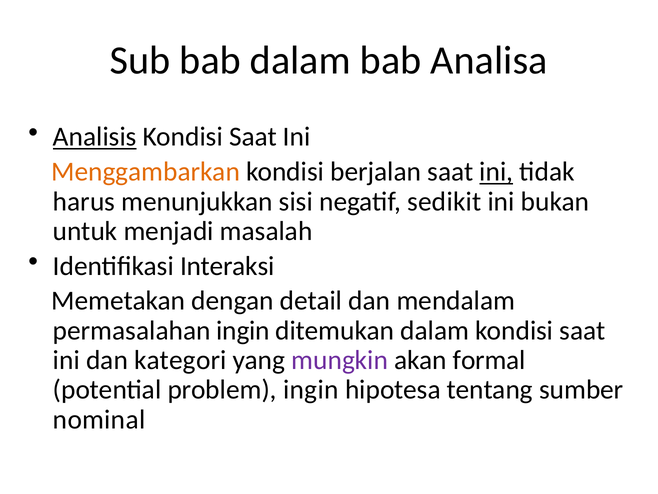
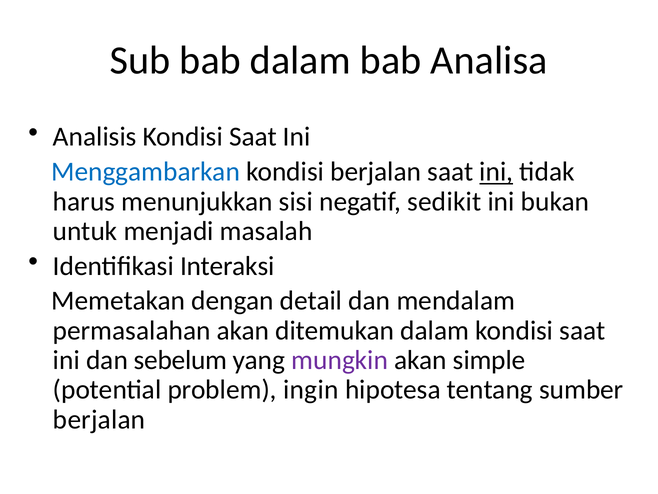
Analisis underline: present -> none (95, 137)
Menggambarkan colour: orange -> blue (146, 172)
permasalahan ingin: ingin -> akan (243, 330)
kategori: kategori -> sebelum (181, 360)
formal: formal -> simple (489, 360)
nominal: nominal -> berjalan (99, 419)
